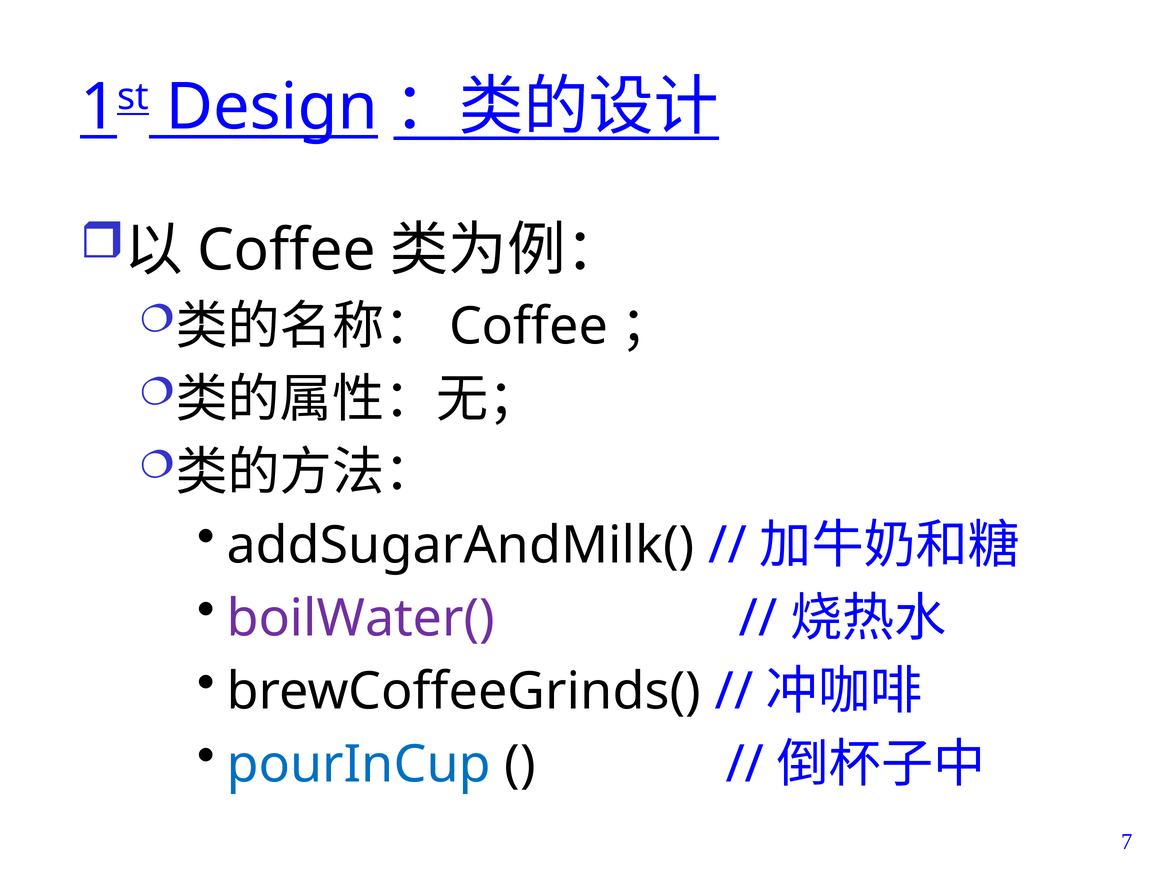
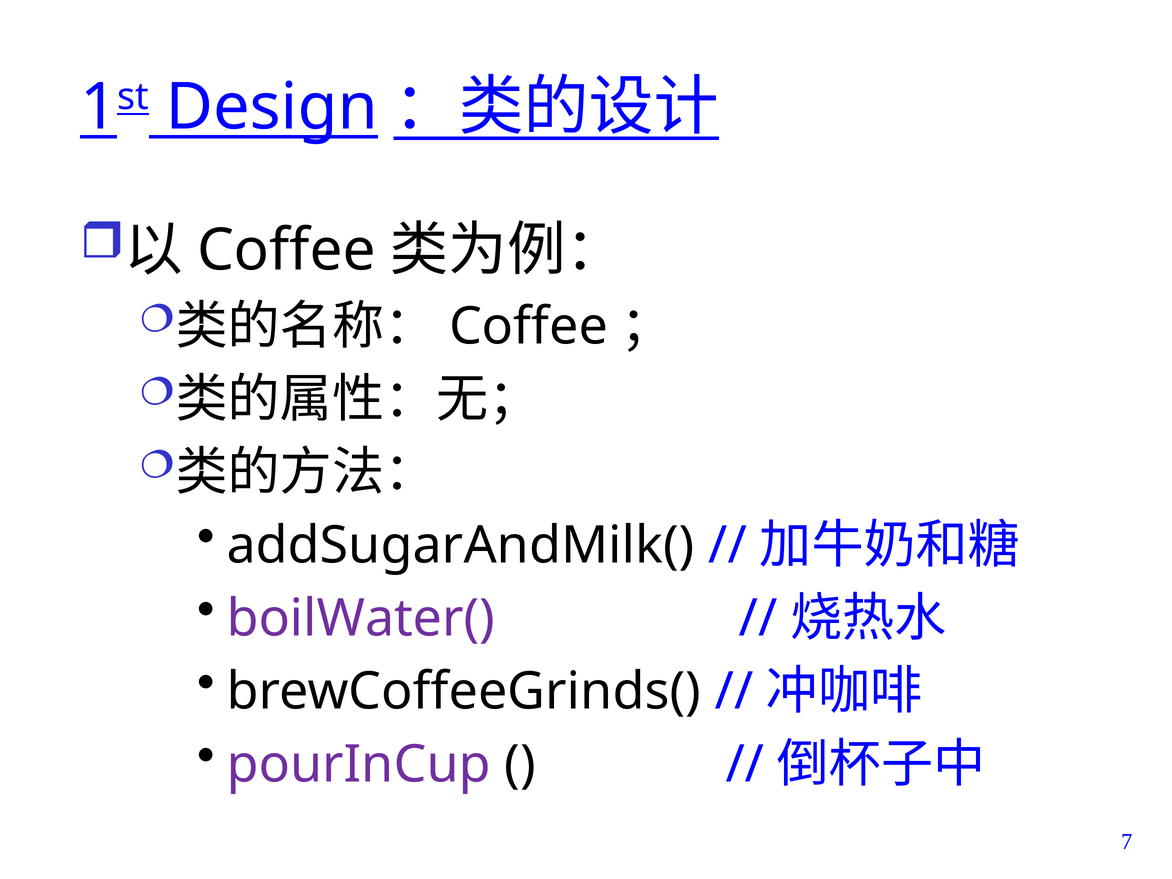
pourInCup colour: blue -> purple (359, 764)
